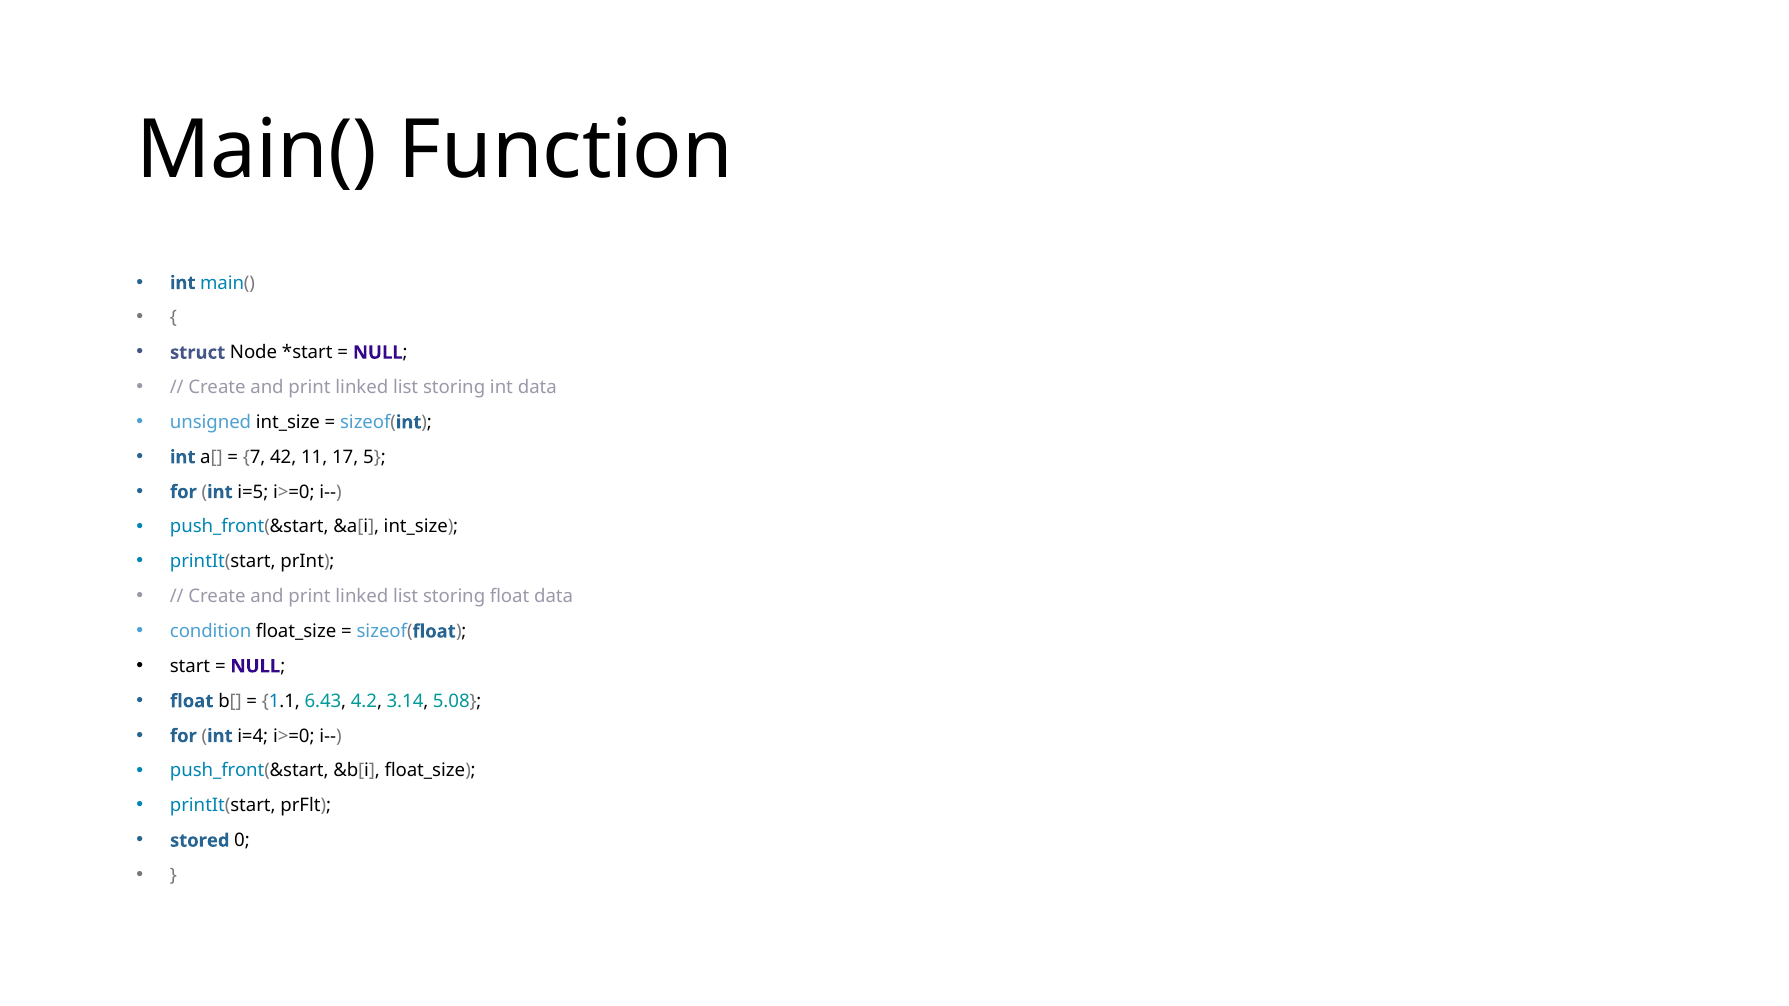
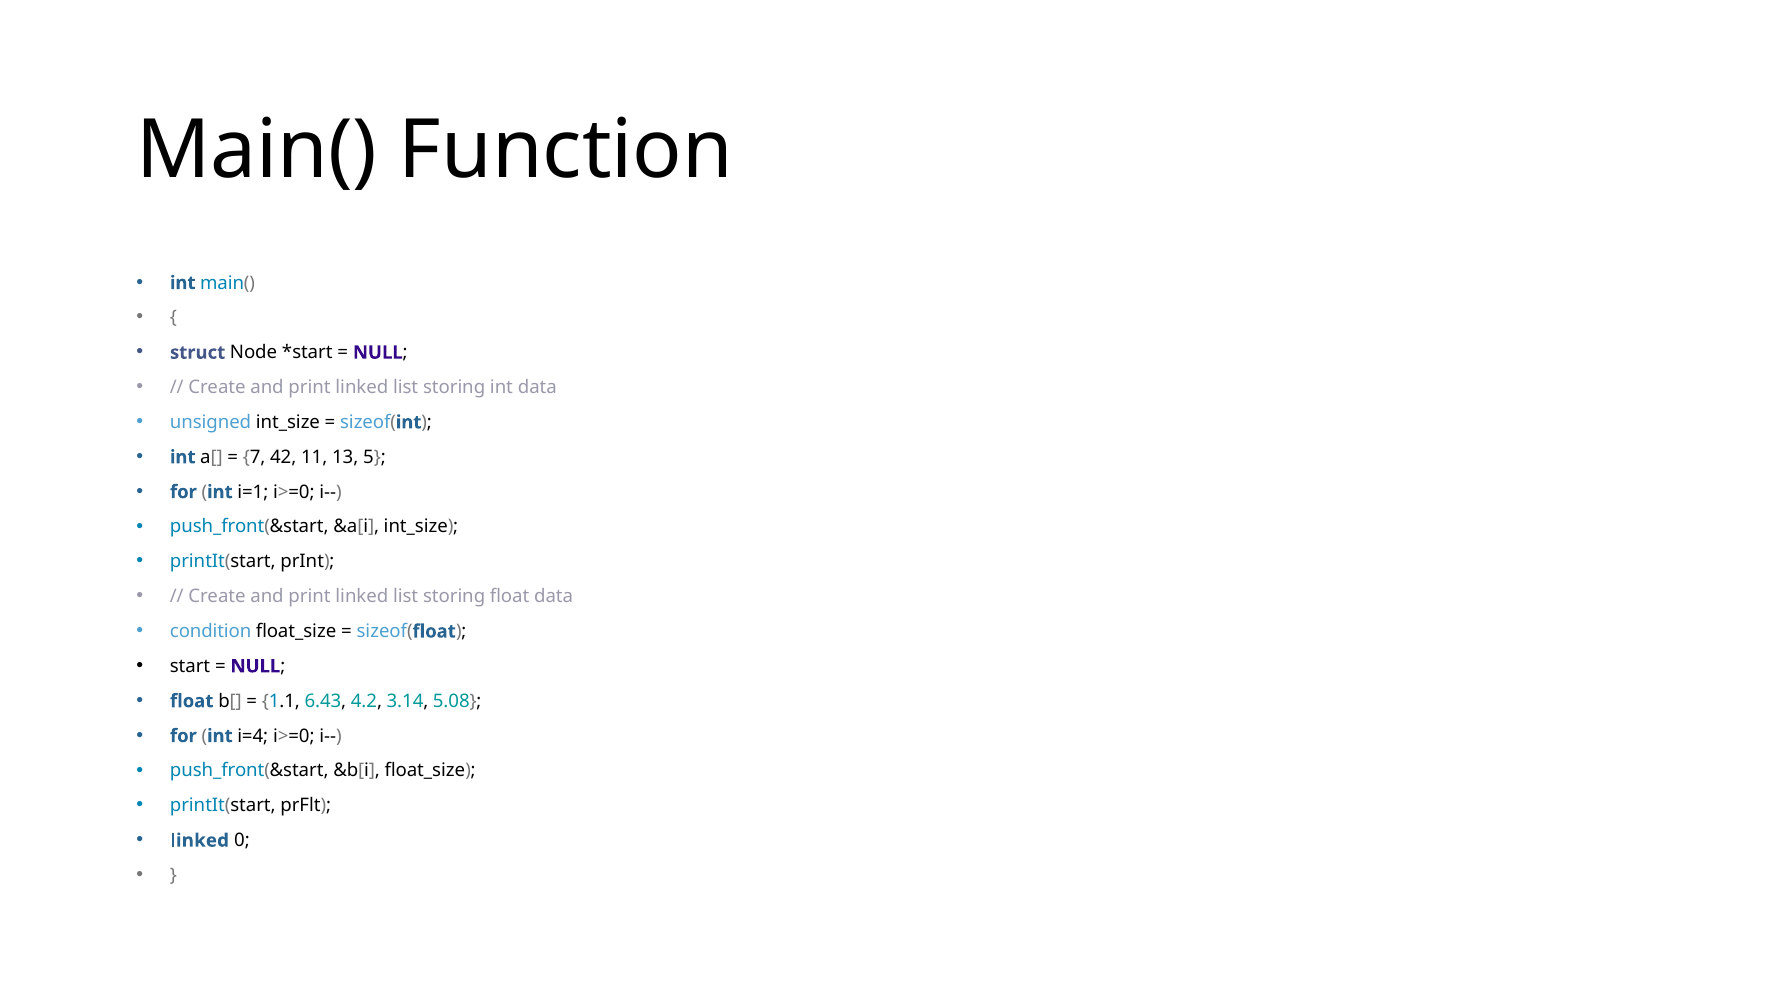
17: 17 -> 13 (345, 457)
i=5: i=5 -> i=1 (253, 492)
stored: stored -> linked (200, 841)
